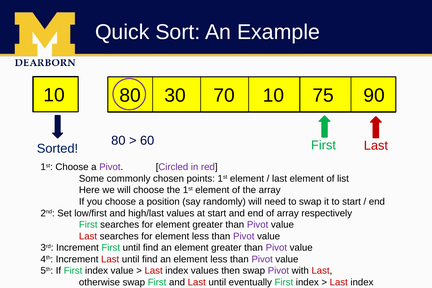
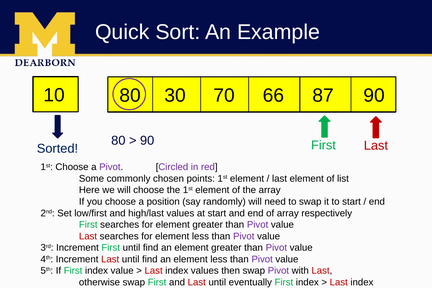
30 10: 10 -> 66 (273, 95)
75: 75 -> 87 (323, 95)
60: 60 -> 90 (147, 141)
